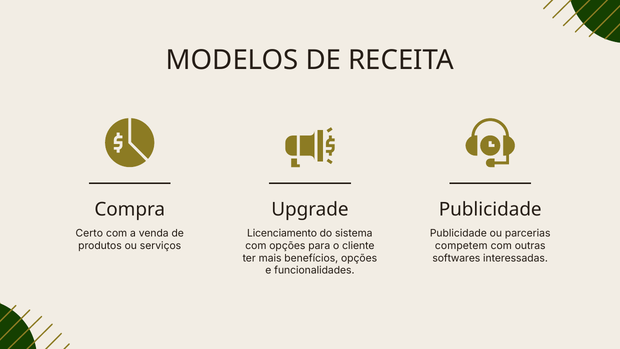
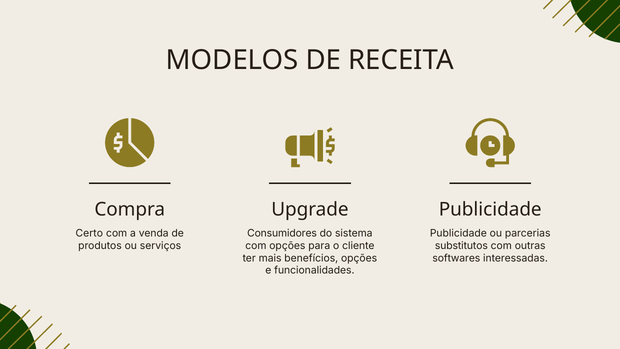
Licenciamento: Licenciamento -> Consumidores (282, 233)
competem: competem -> substitutos (461, 246)
